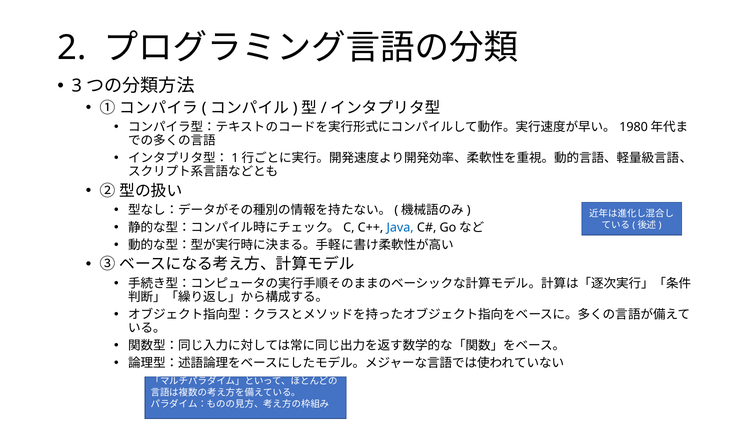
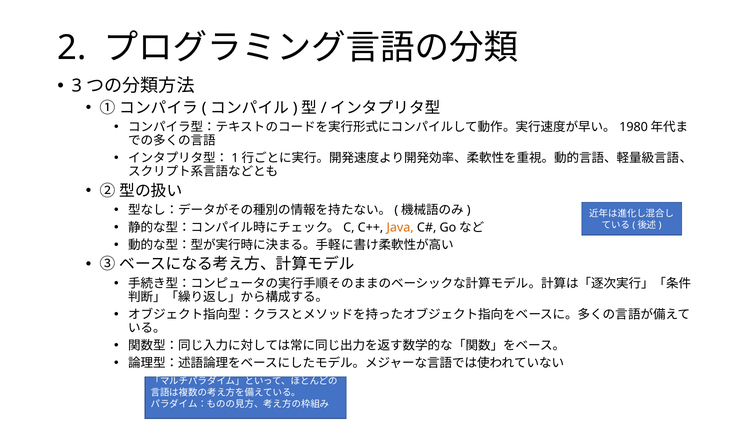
Java colour: blue -> orange (400, 228)
